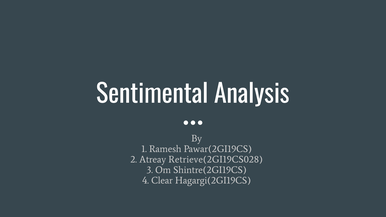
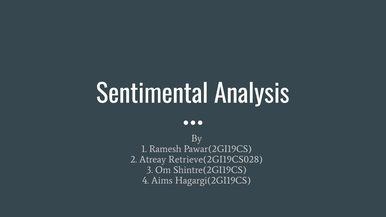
Clear: Clear -> Aims (162, 181)
